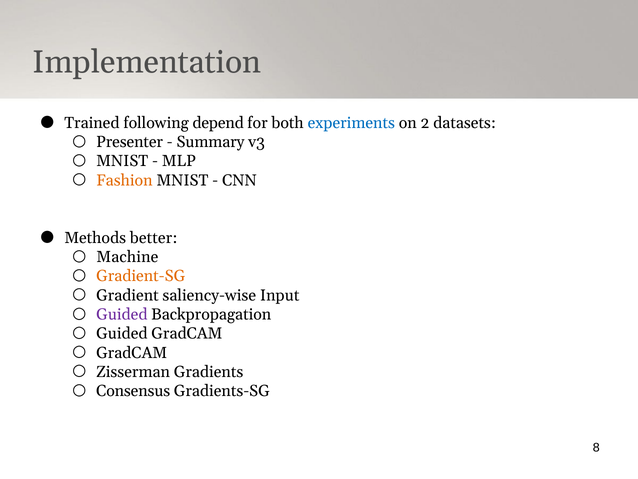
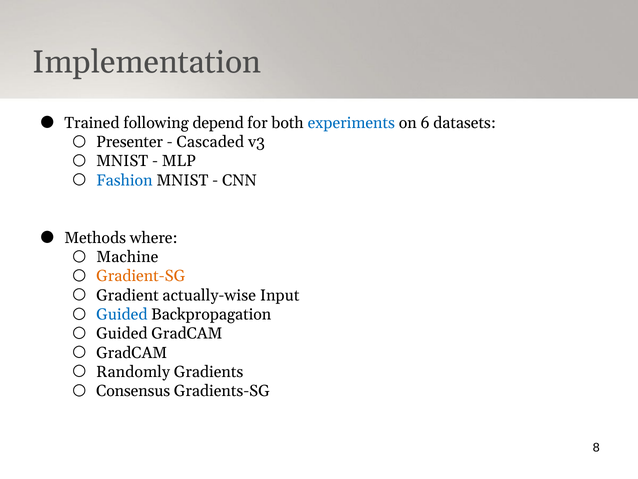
2: 2 -> 6 (425, 123)
Summary: Summary -> Cascaded (210, 142)
Fashion colour: orange -> blue (124, 180)
better: better -> where (154, 238)
saliency-wise: saliency-wise -> actually-wise (209, 295)
Guided colour: purple -> blue (122, 314)
Zisserman: Zisserman -> Randomly (133, 372)
